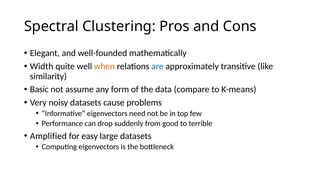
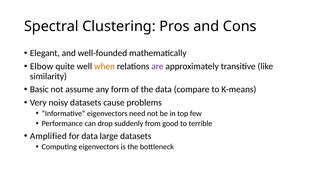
Width: Width -> Elbow (42, 66)
are colour: blue -> purple (157, 66)
for easy: easy -> data (90, 136)
